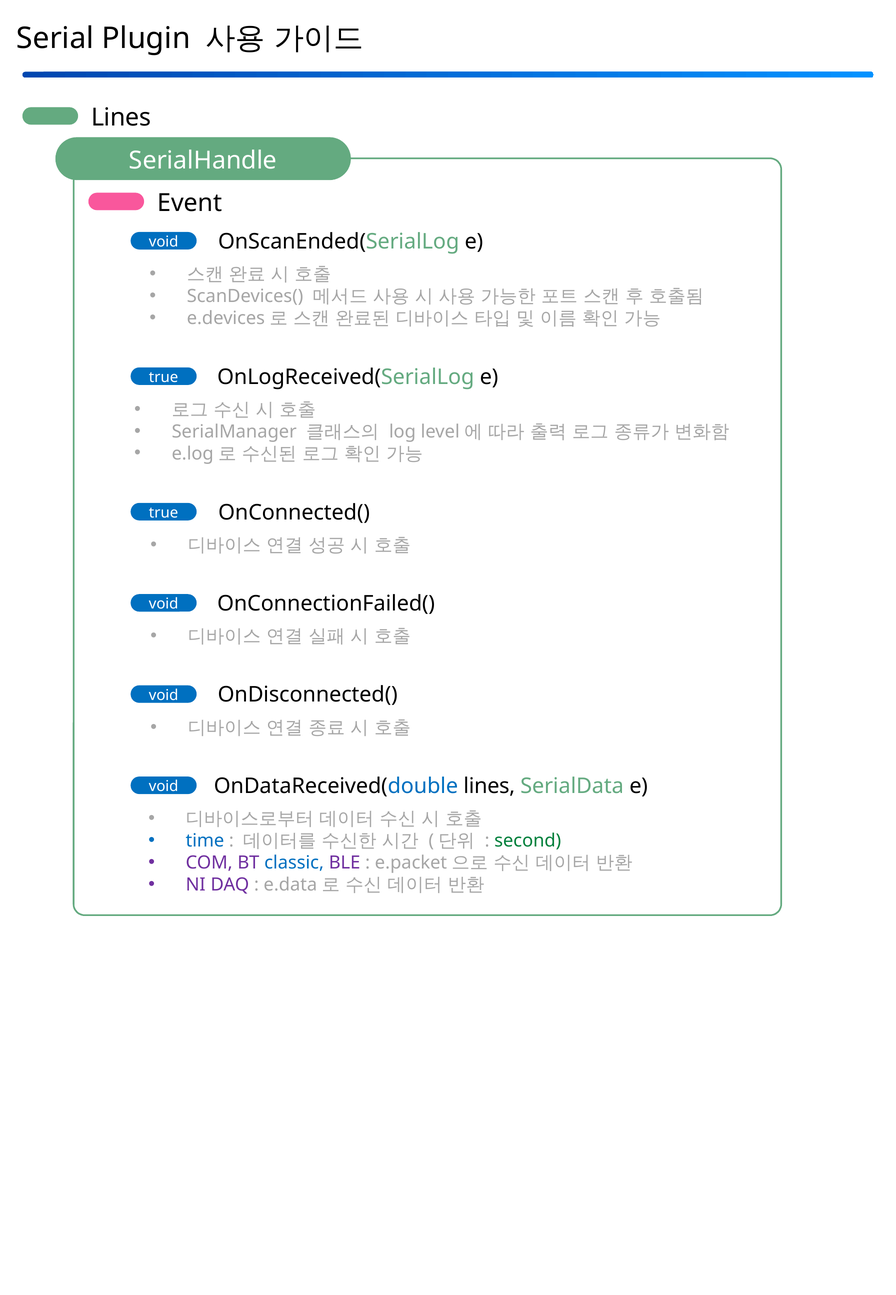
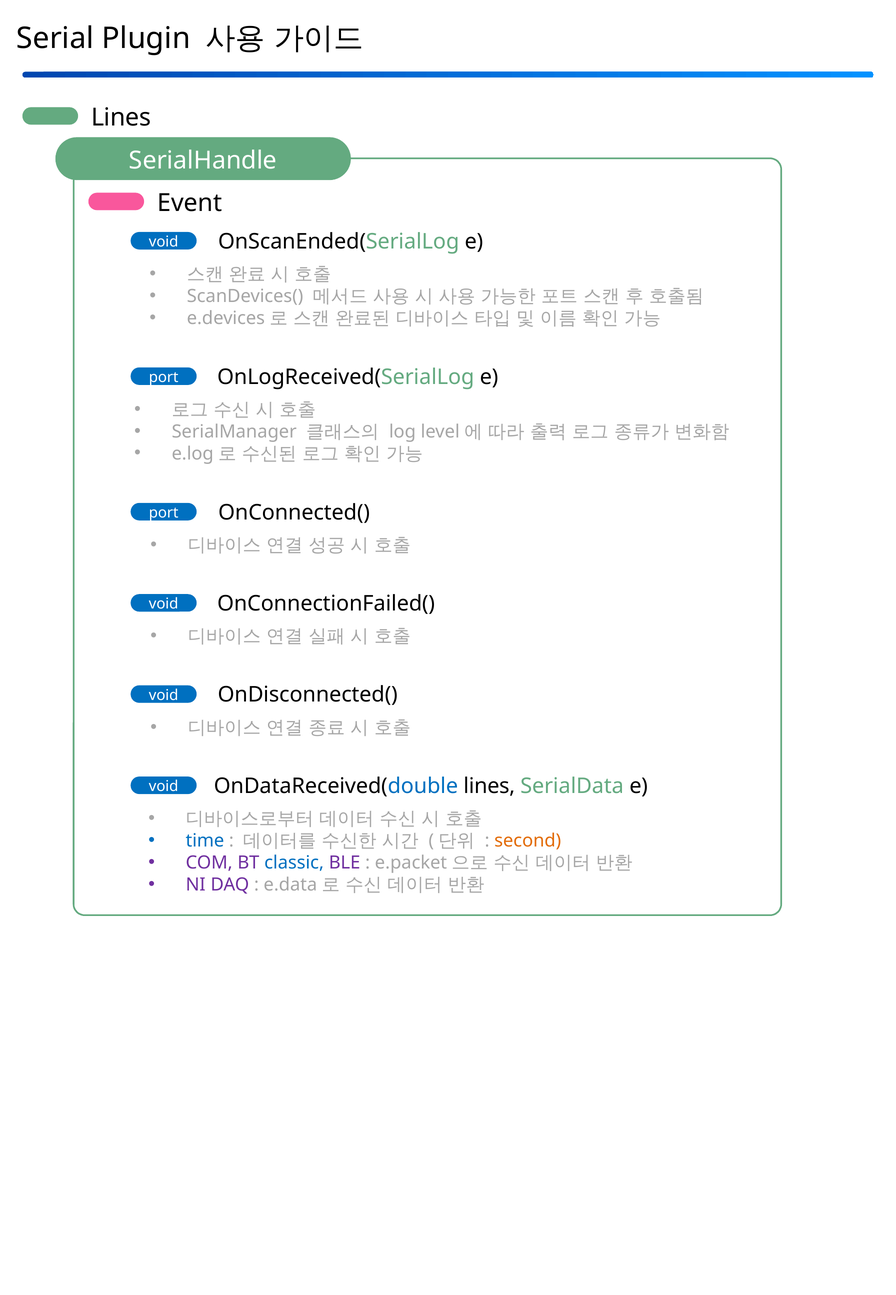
true: true -> port (164, 377)
true: true -> port (164, 512)
second colour: green -> orange (528, 840)
